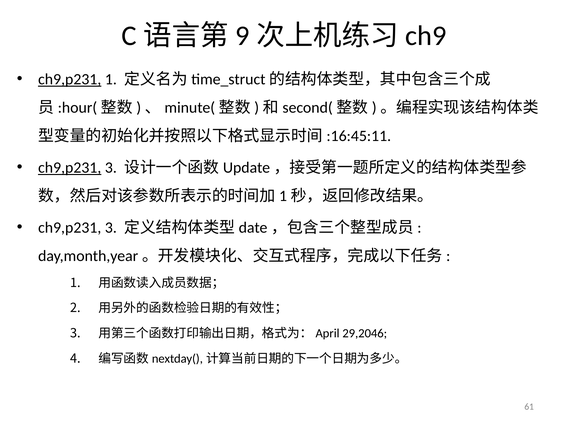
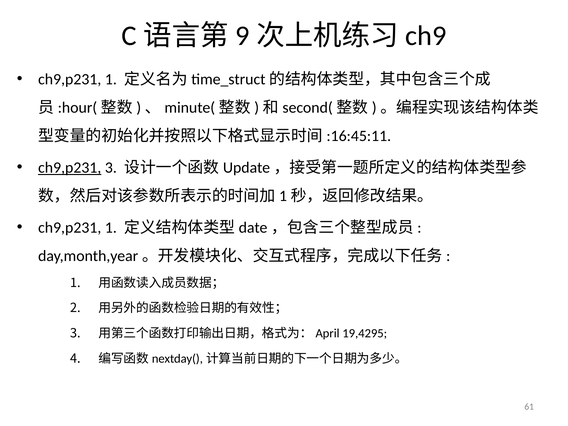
ch9,p231 underline: present -> none (70, 79)
3: 3 -> 1 (111, 228)
29,2046: 29,2046 -> 19,4295 (365, 333)
